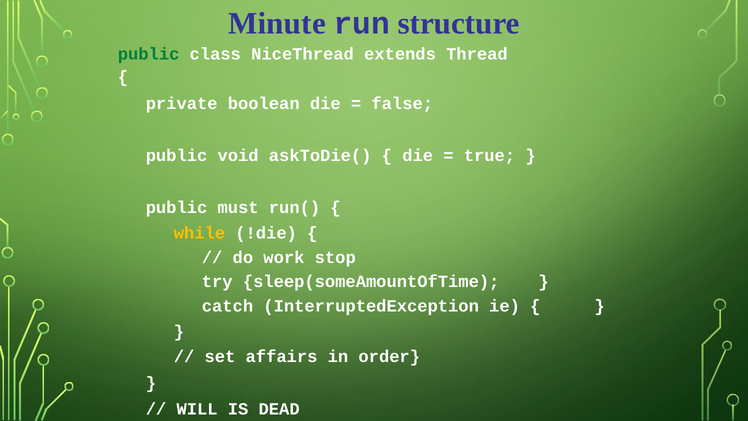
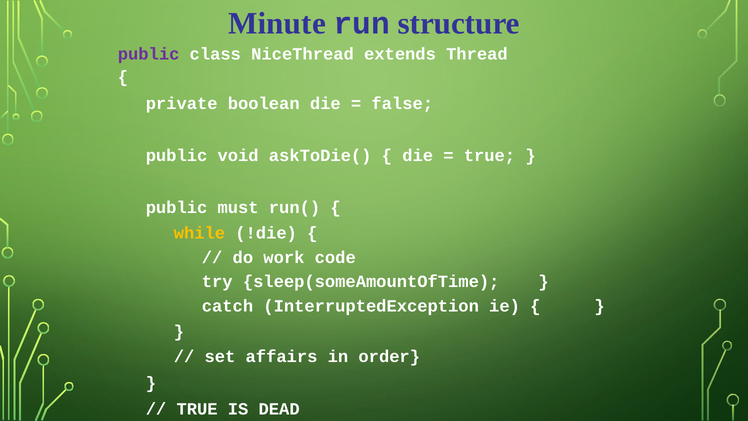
public colour: green -> purple (149, 54)
stop: stop -> code (335, 257)
WILL: WILL -> TRUE (197, 409)
